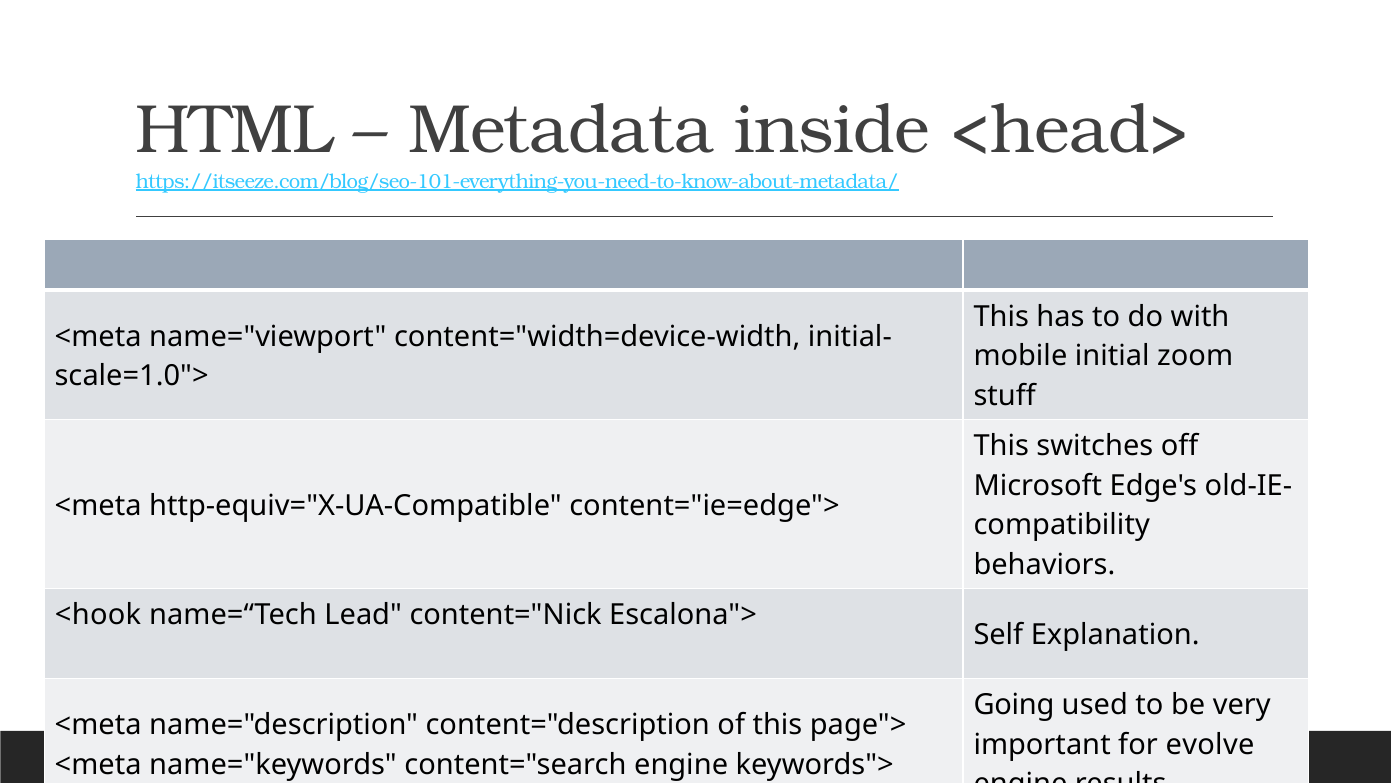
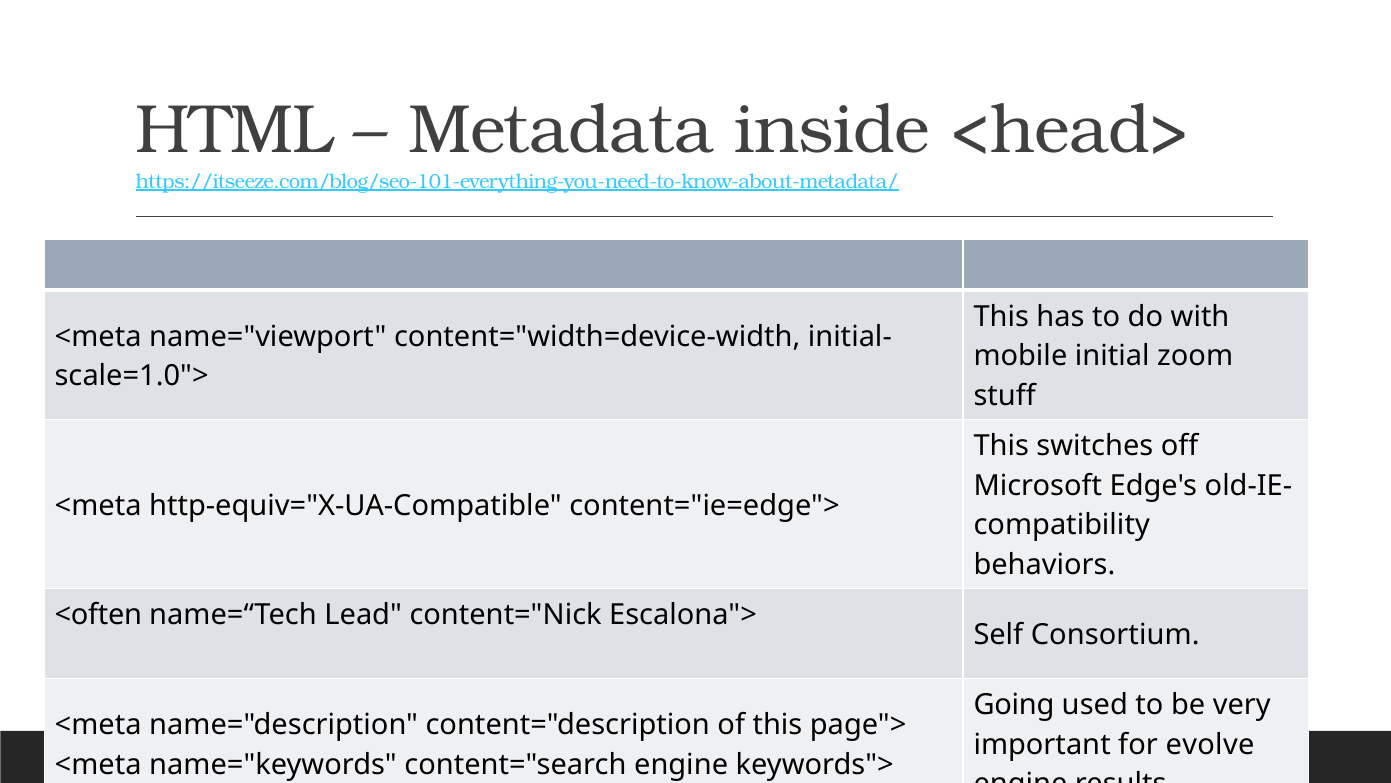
<hook: <hook -> <often (98, 615)
Explanation: Explanation -> Consortium (1115, 635)
